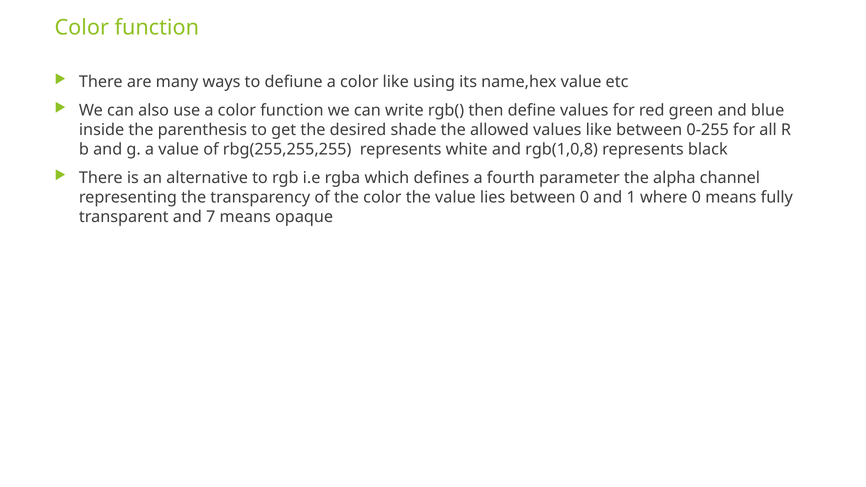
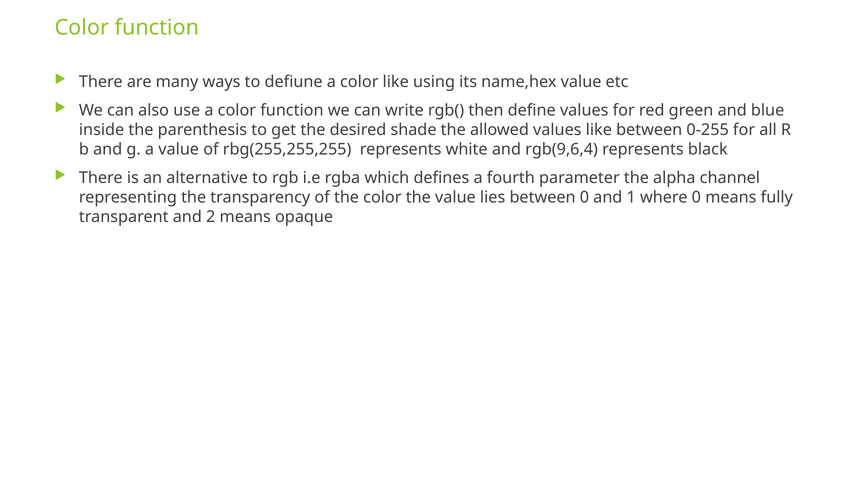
rgb(1,0,8: rgb(1,0,8 -> rgb(9,6,4 (562, 149)
7: 7 -> 2 (211, 217)
